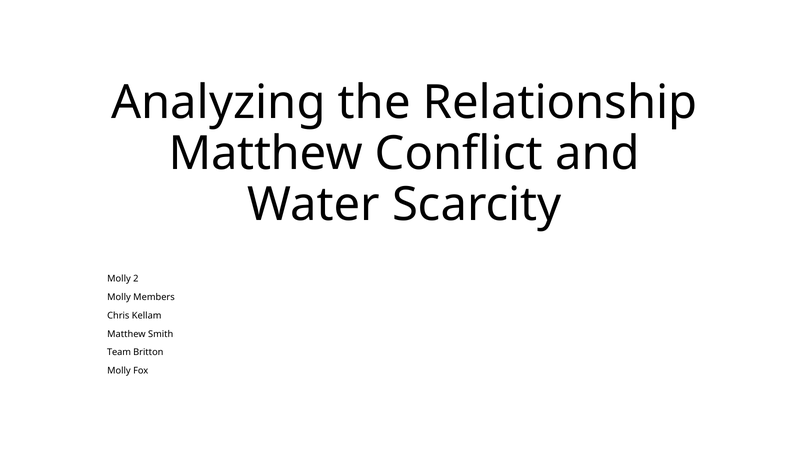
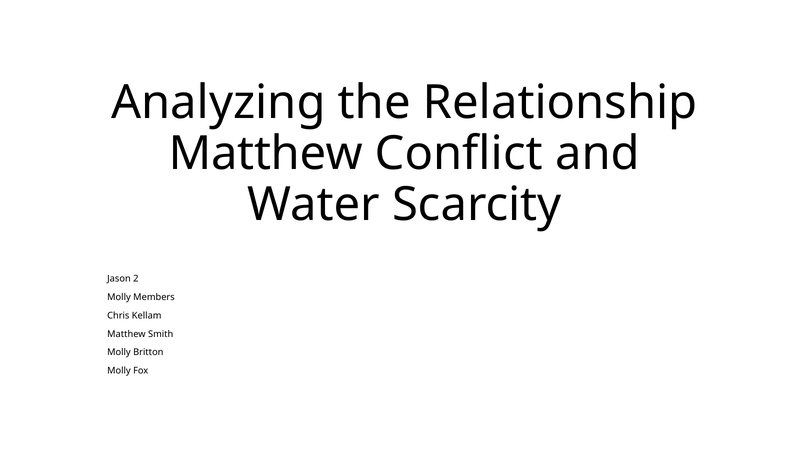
Molly: Molly -> Jason (119, 279)
Team: Team -> Molly (119, 352)
